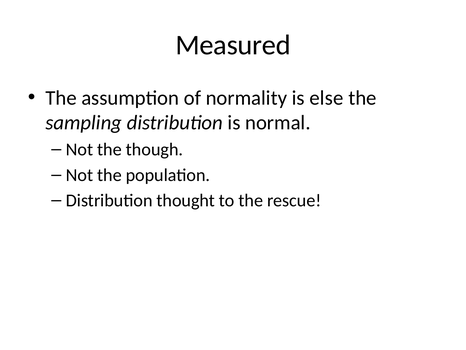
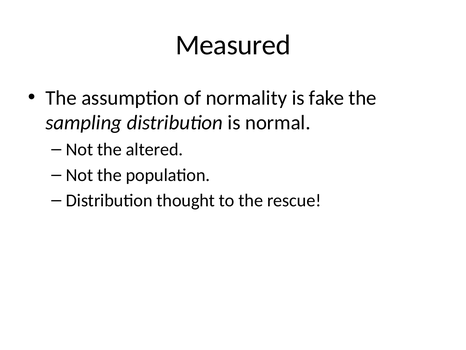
else: else -> fake (327, 98)
though: though -> altered (155, 149)
